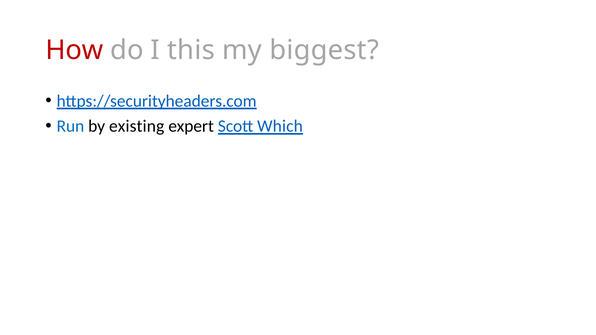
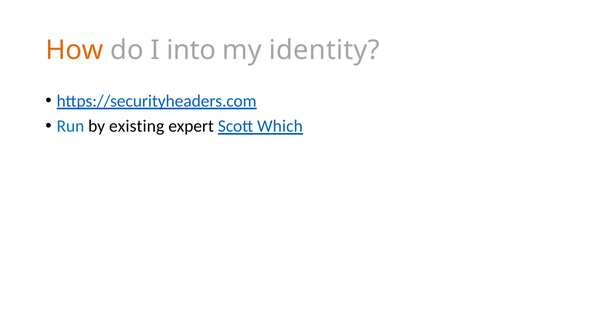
How colour: red -> orange (74, 50)
this: this -> into (191, 50)
biggest: biggest -> identity (324, 50)
